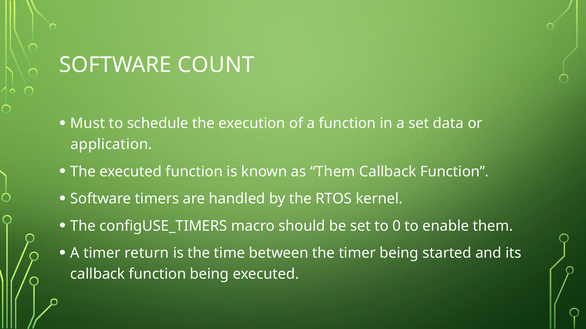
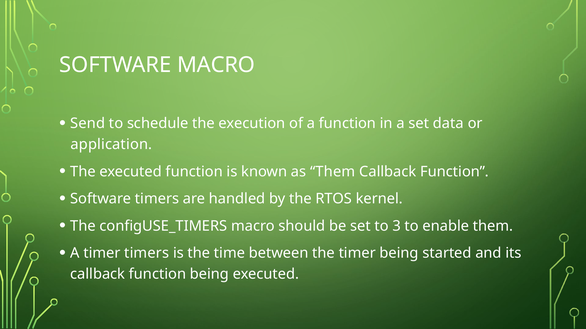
SOFTWARE COUNT: COUNT -> MACRO (216, 65)
Must: Must -> Send (88, 124)
0: 0 -> 3 (397, 226)
timer return: return -> timers (147, 254)
